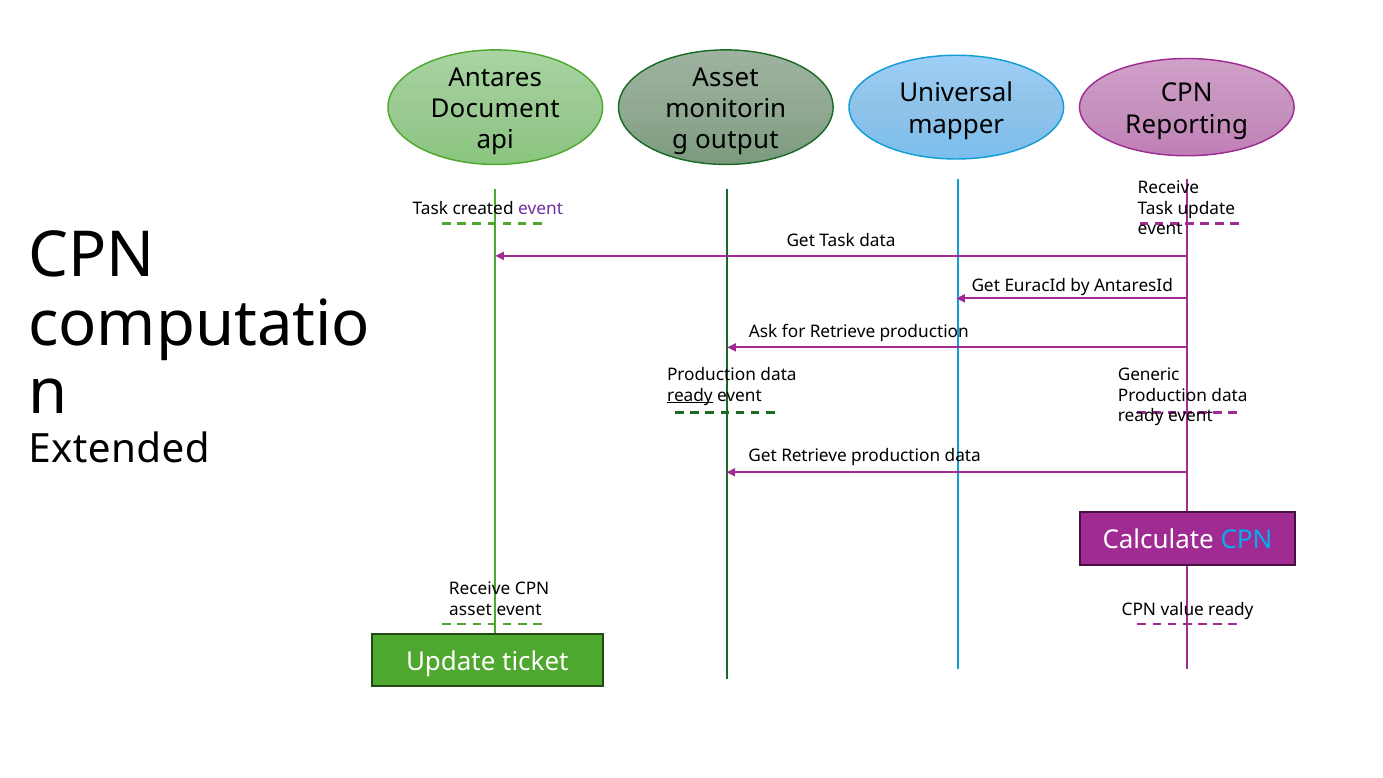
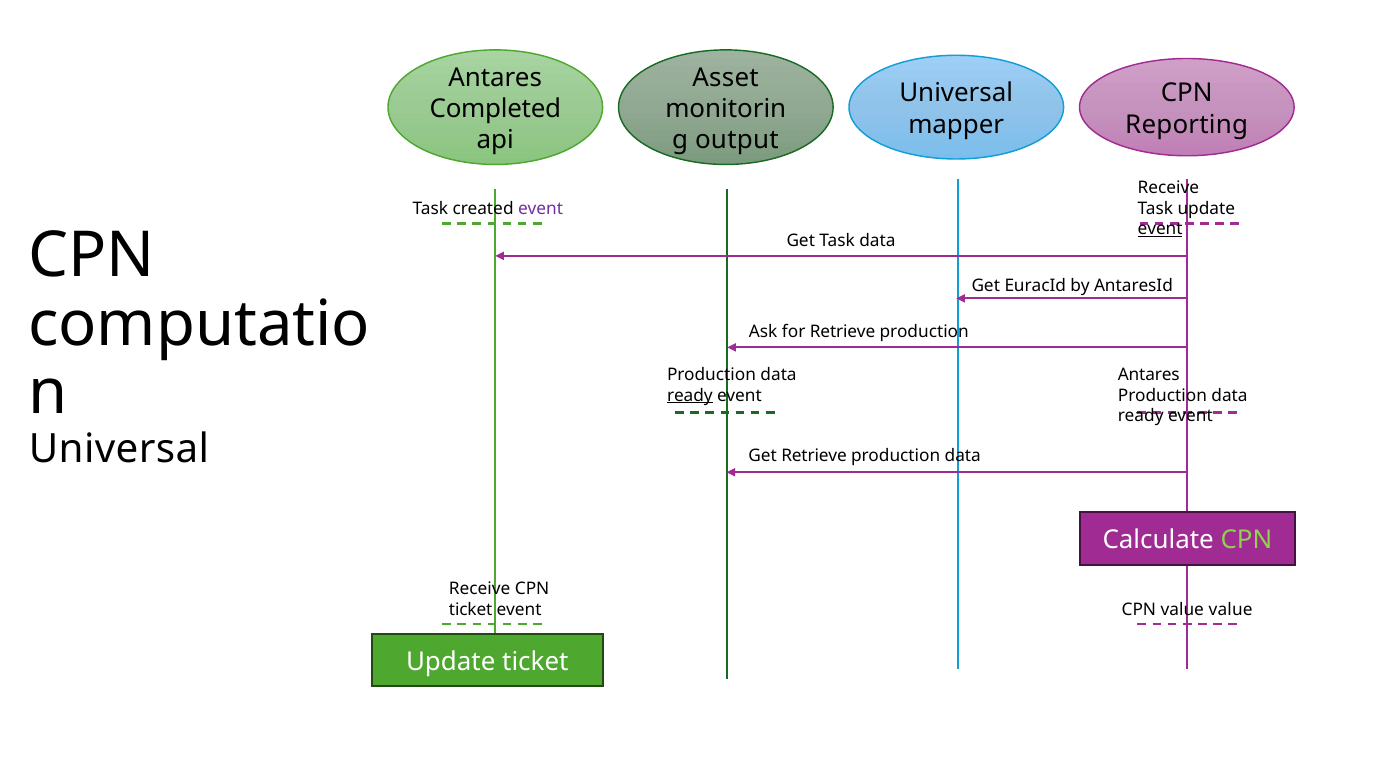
Document: Document -> Completed (495, 109)
event underline: none -> present (1160, 229)
Generic: Generic -> Antares (1149, 375)
Extended: Extended -> Universal (119, 449)
CPN colour: light blue -> light green (1246, 540)
asset: asset -> ticket (471, 609)
value ready: ready -> value (1231, 609)
